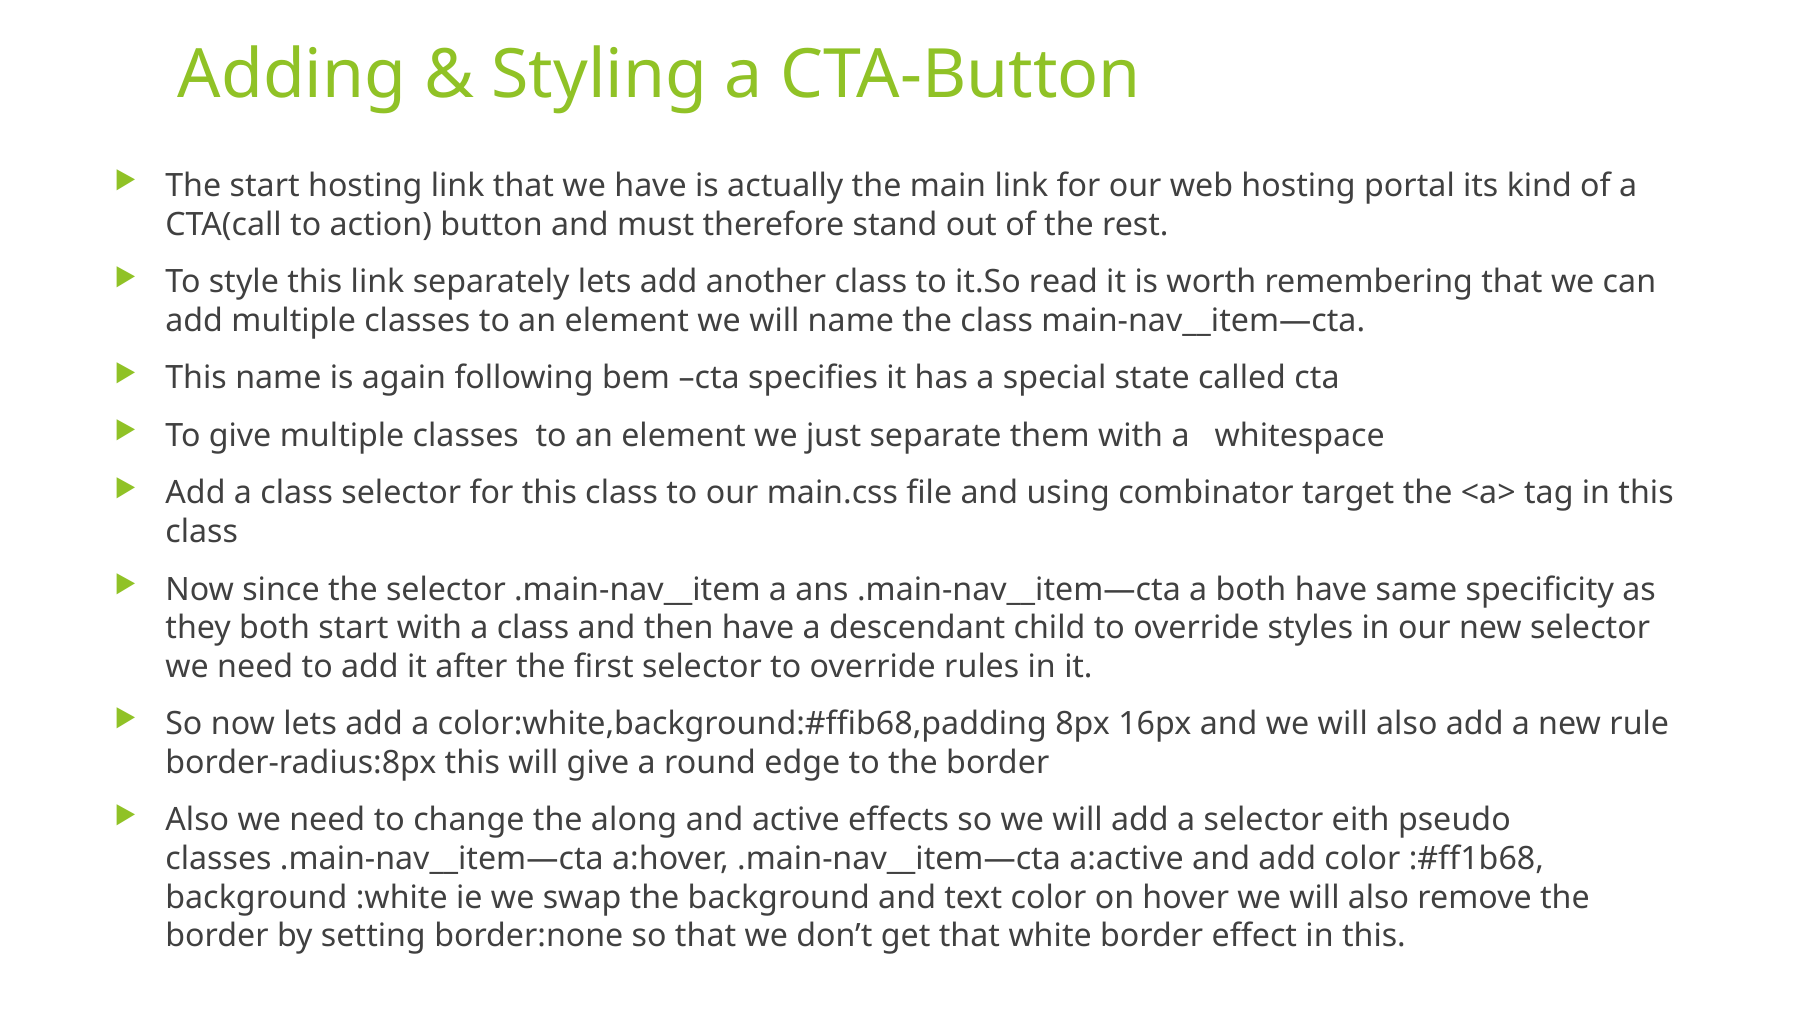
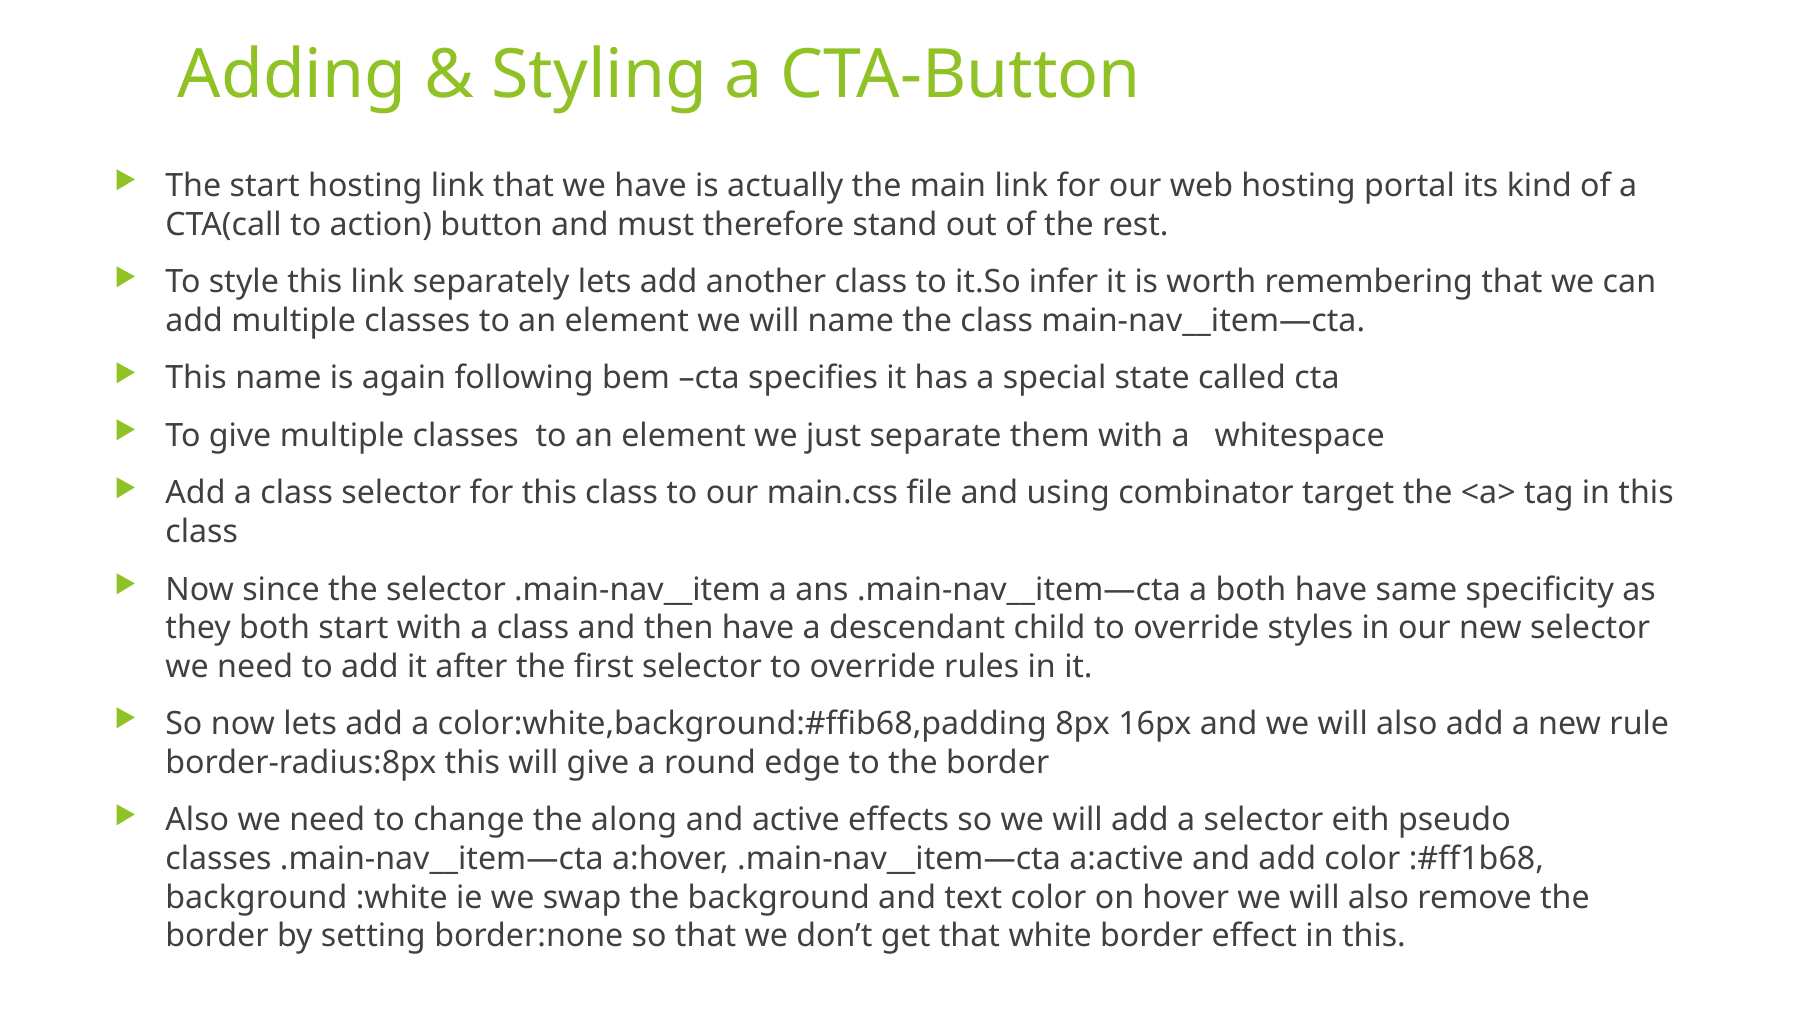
read: read -> infer (1064, 282)
